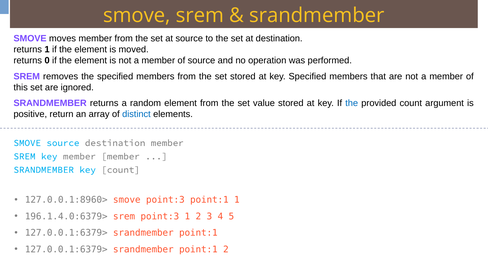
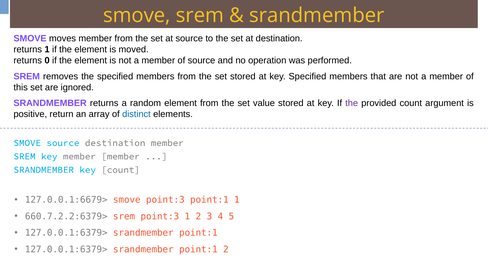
the colour: blue -> purple (352, 103)
127.0.0.1:8960>: 127.0.0.1:8960> -> 127.0.0.1:6679> (66, 199)
196.1.4.0:6379>: 196.1.4.0:6379> -> 660.7.2.2:6379> (66, 216)
